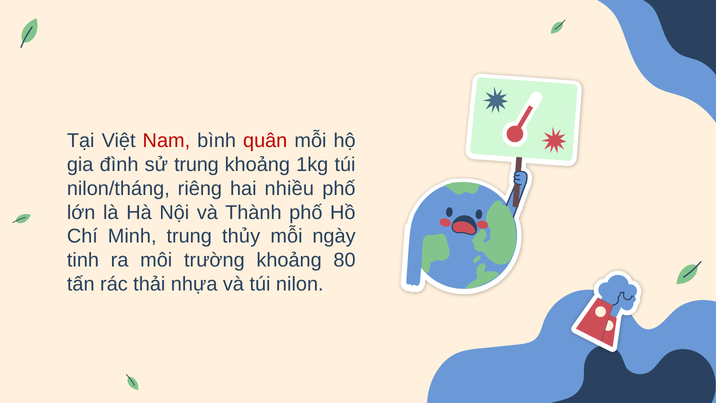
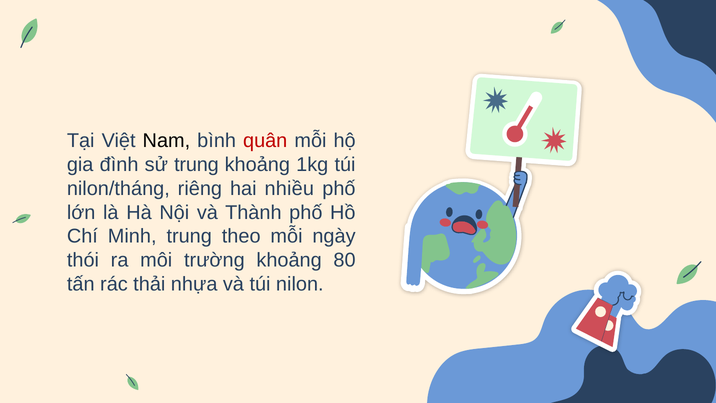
Nam colour: red -> black (166, 141)
thủy: thủy -> theo (241, 236)
tinh: tinh -> thói (83, 260)
